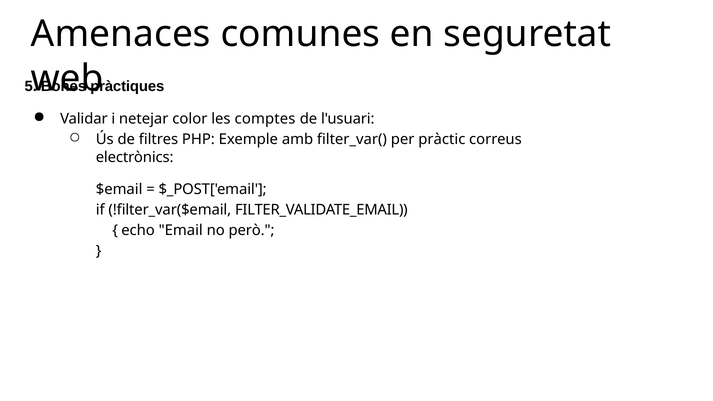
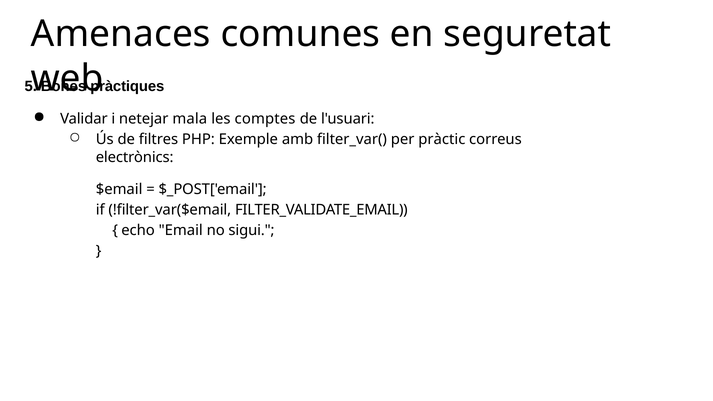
color: color -> mala (190, 119)
però: però -> sigui (252, 230)
